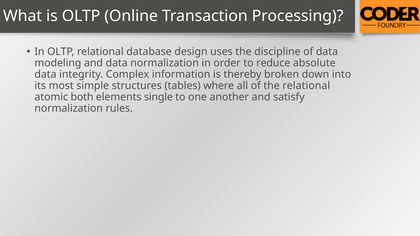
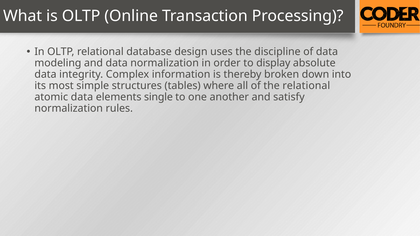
reduce: reduce -> display (273, 63)
atomic both: both -> data (82, 97)
